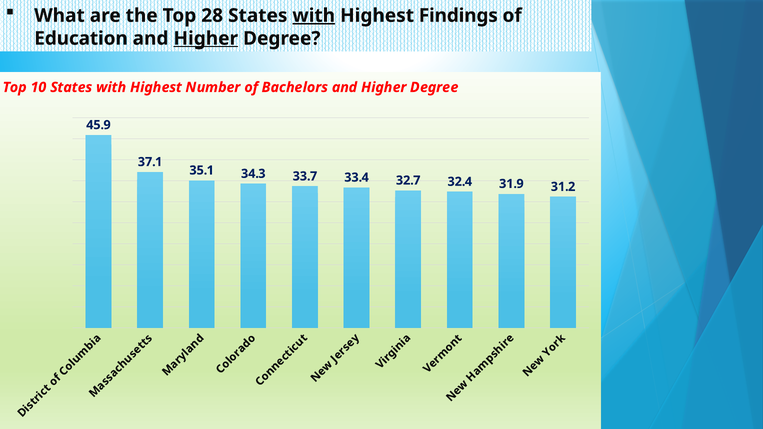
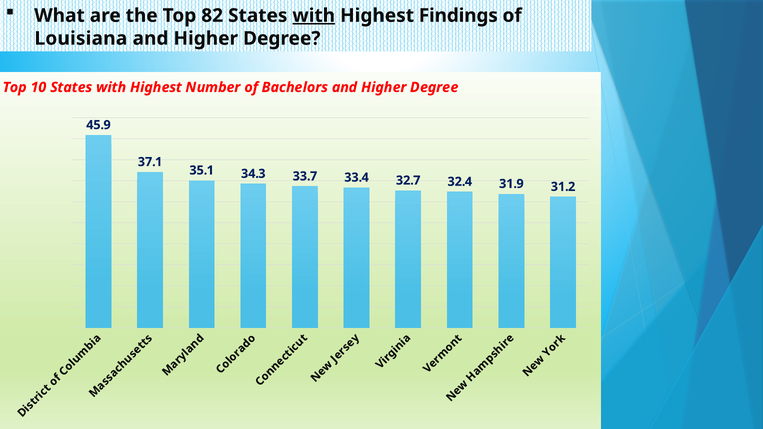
28: 28 -> 82 (212, 16)
Education: Education -> Louisiana (81, 38)
Higher underline: present -> none (206, 38)
